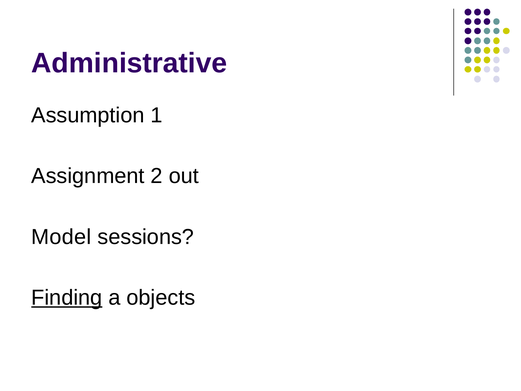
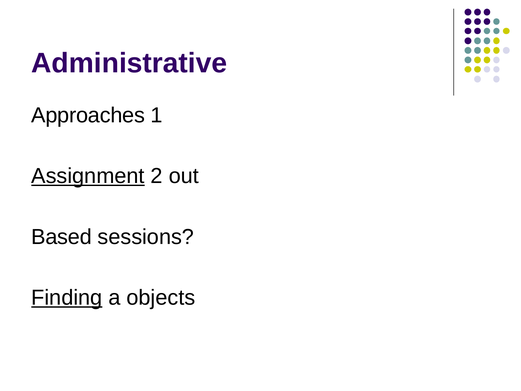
Assumption: Assumption -> Approaches (88, 115)
Assignment underline: none -> present (88, 176)
Model: Model -> Based (62, 237)
